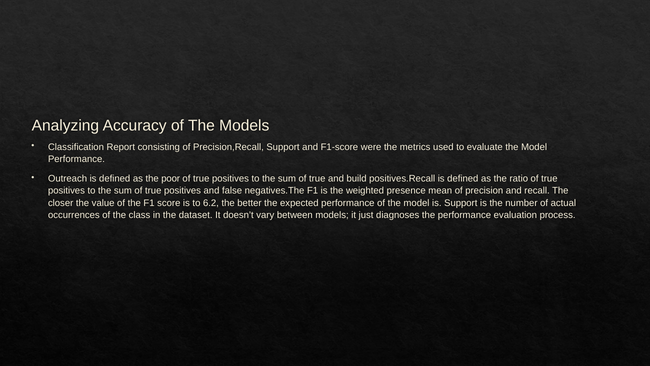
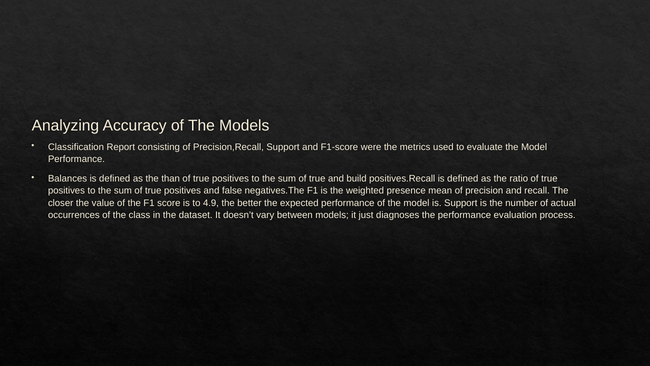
Outreach: Outreach -> Balances (68, 178)
poor: poor -> than (171, 178)
6.2: 6.2 -> 4.9 (211, 203)
